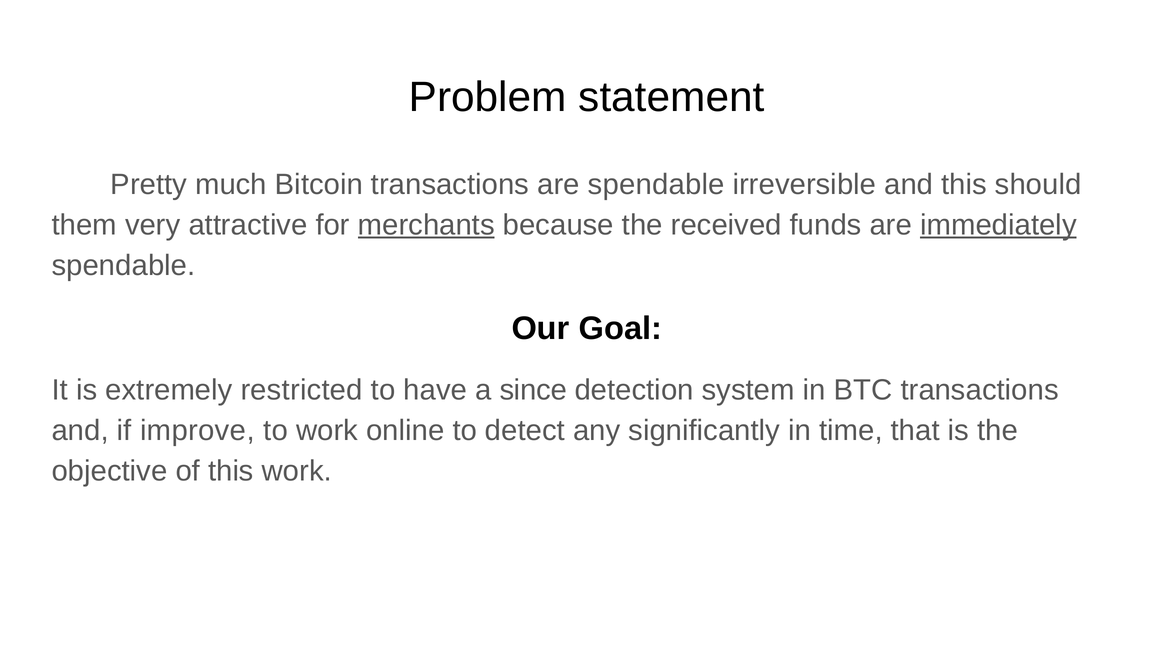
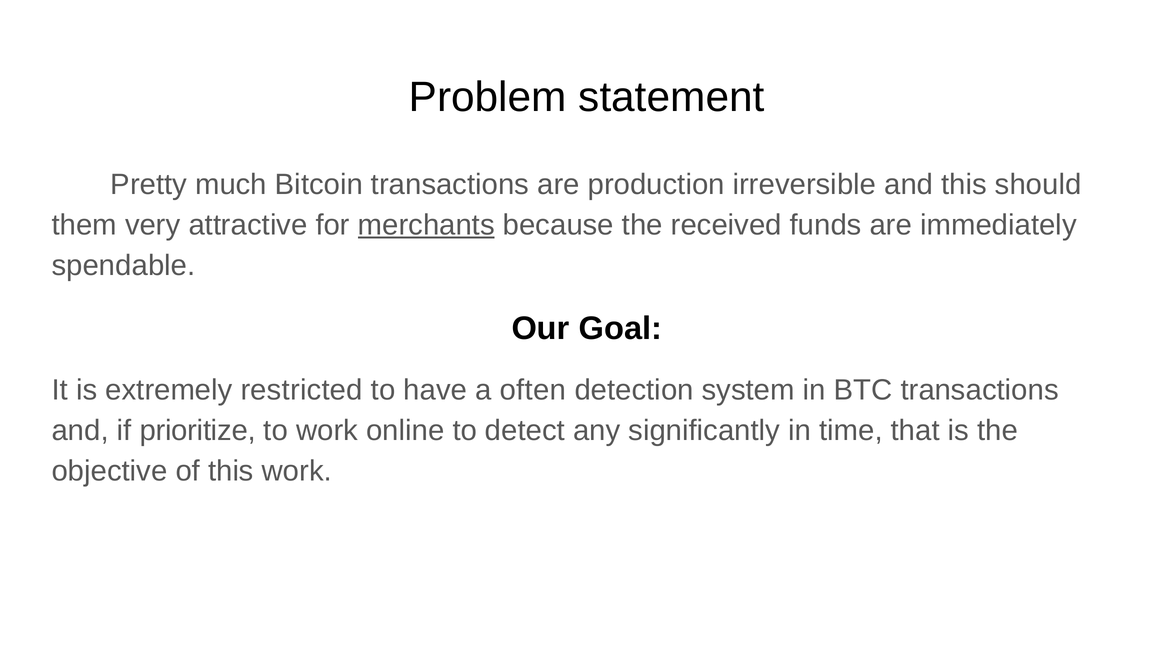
are spendable: spendable -> production (656, 185)
immediately underline: present -> none (998, 225)
since: since -> often (533, 390)
improve: improve -> prioritize (198, 431)
